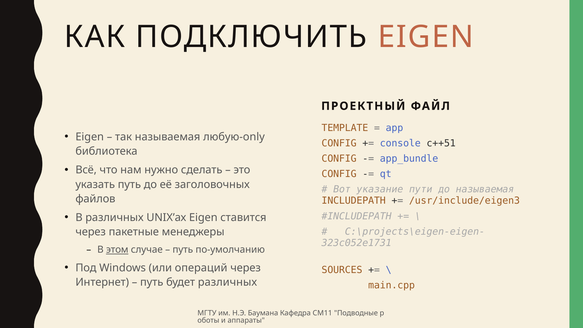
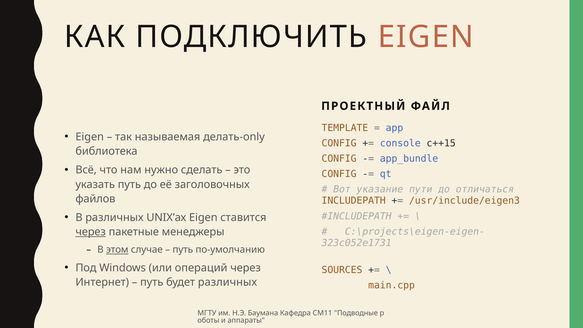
любую-only: любую-only -> делать-only (234, 137)
c++51: c++51 -> c++15 (441, 143)
до называемая: называемая -> отличаться (485, 189)
через underline: none -> present (91, 232)
